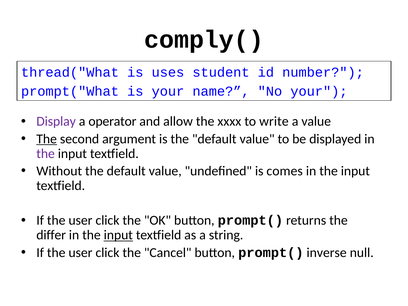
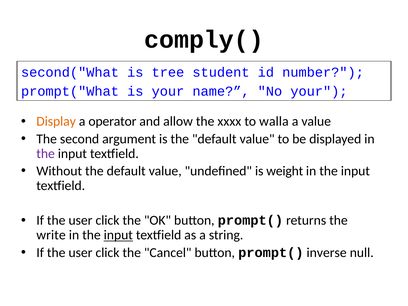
thread("What: thread("What -> second("What (70, 72)
uses: uses -> tree (168, 72)
Display colour: purple -> orange (56, 122)
write: write -> walla (274, 122)
The underline: present -> none (47, 139)
comes: comes -> weight (285, 171)
differ: differ -> write (51, 235)
